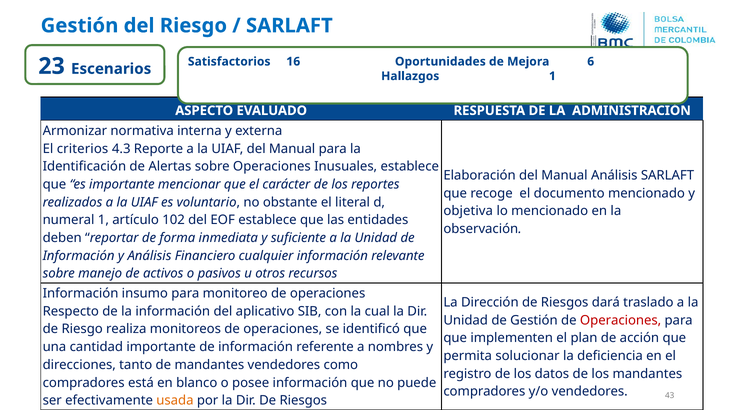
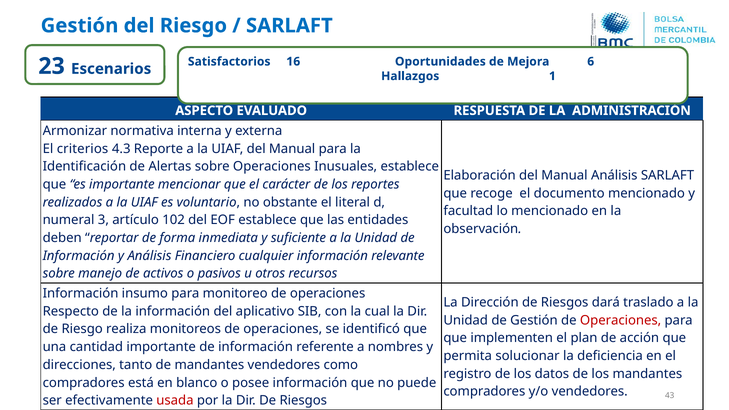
objetiva: objetiva -> facultad (468, 211)
numeral 1: 1 -> 3 (103, 220)
usada colour: orange -> red (175, 401)
